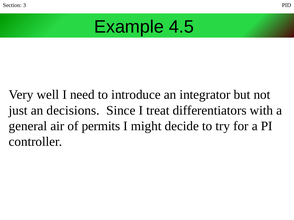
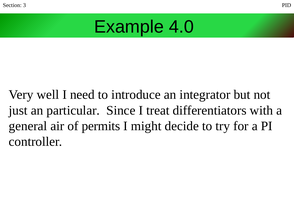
4.5: 4.5 -> 4.0 (181, 27)
decisions: decisions -> particular (73, 111)
